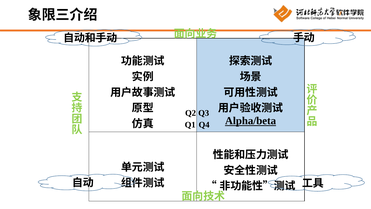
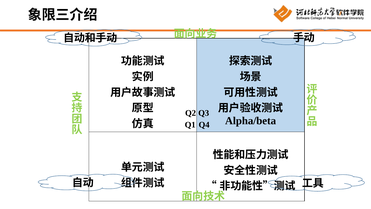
Alpha/beta underline: present -> none (251, 121)
